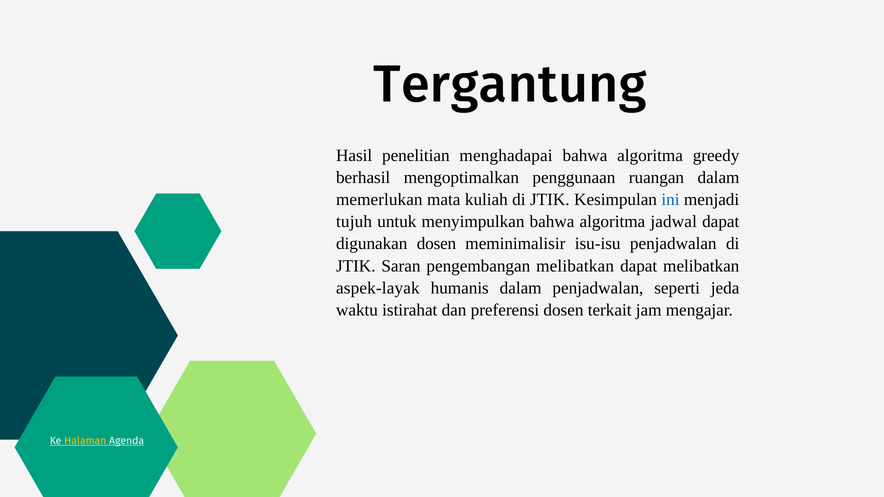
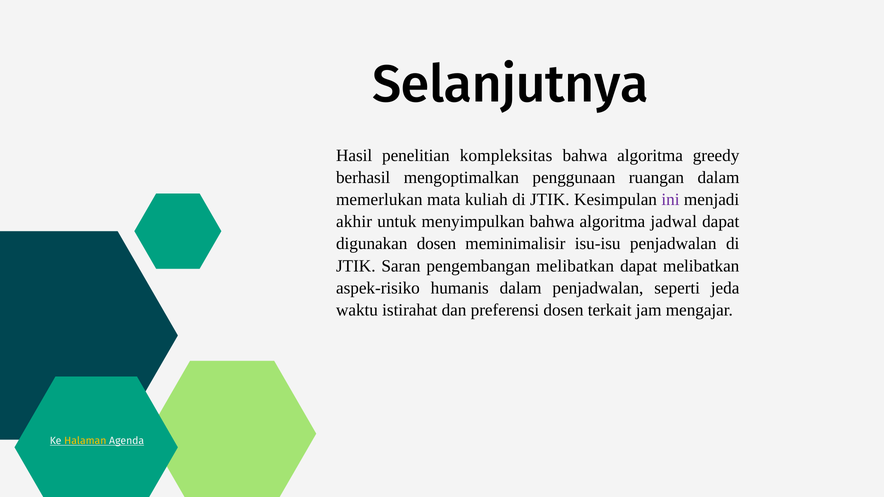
Tergantung: Tergantung -> Selanjutnya (510, 85)
menghadapai: menghadapai -> kompleksitas (506, 156)
ini colour: blue -> purple (670, 200)
tujuh: tujuh -> akhir (354, 222)
aspek-layak: aspek-layak -> aspek-risiko (378, 288)
